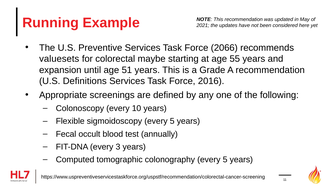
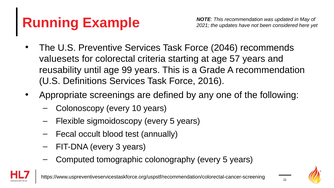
2066: 2066 -> 2046 (224, 48)
maybe: maybe -> criteria (152, 59)
55: 55 -> 57 (235, 59)
expansion: expansion -> reusability (60, 70)
51: 51 -> 99 (127, 70)
